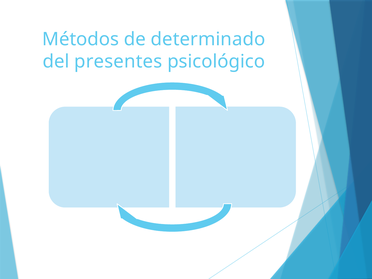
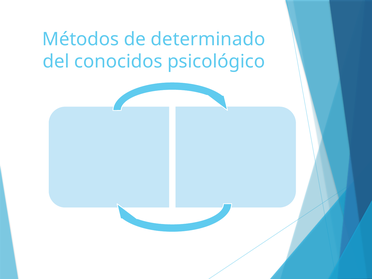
presentes: presentes -> conocidos (118, 61)
